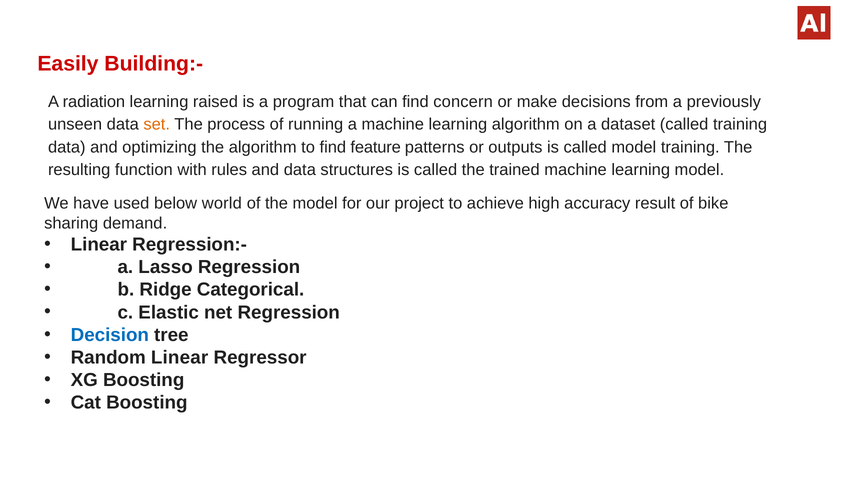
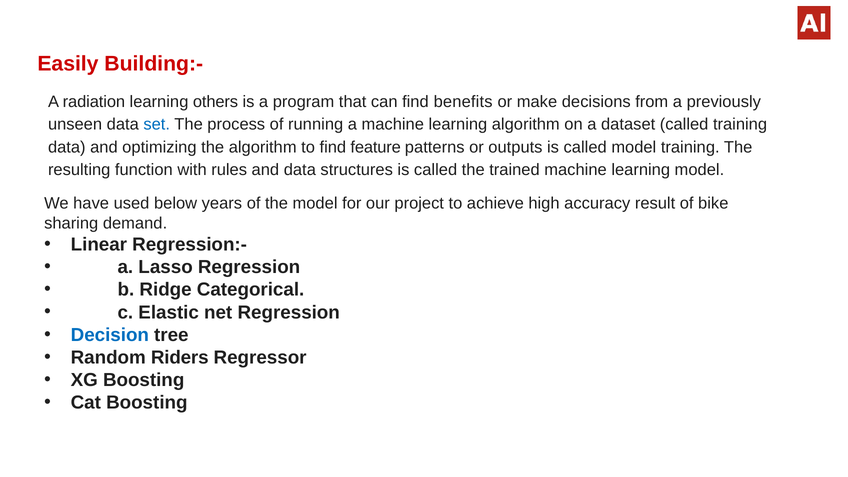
raised: raised -> others (216, 102)
concern: concern -> benefits (463, 102)
set colour: orange -> blue (157, 124)
world: world -> years (222, 203)
Random Linear: Linear -> Riders (180, 358)
